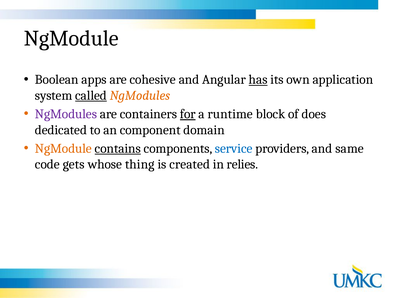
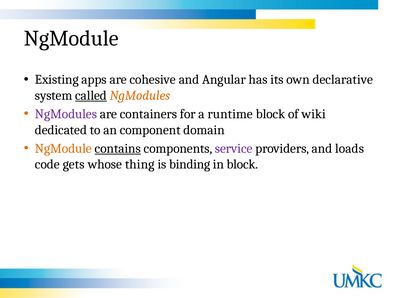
Boolean: Boolean -> Existing (57, 80)
has underline: present -> none (258, 80)
application: application -> declarative (343, 80)
for underline: present -> none (188, 114)
does: does -> wiki (314, 114)
service colour: blue -> purple (234, 148)
same: same -> loads (350, 148)
created: created -> binding (190, 164)
in relies: relies -> block (242, 164)
